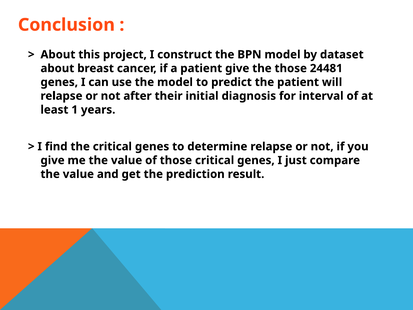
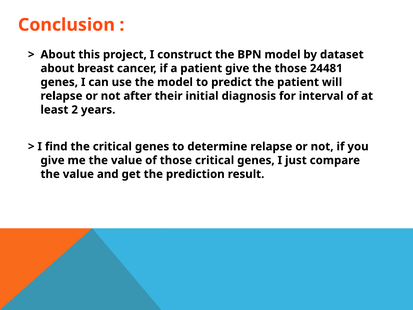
1: 1 -> 2 (75, 110)
